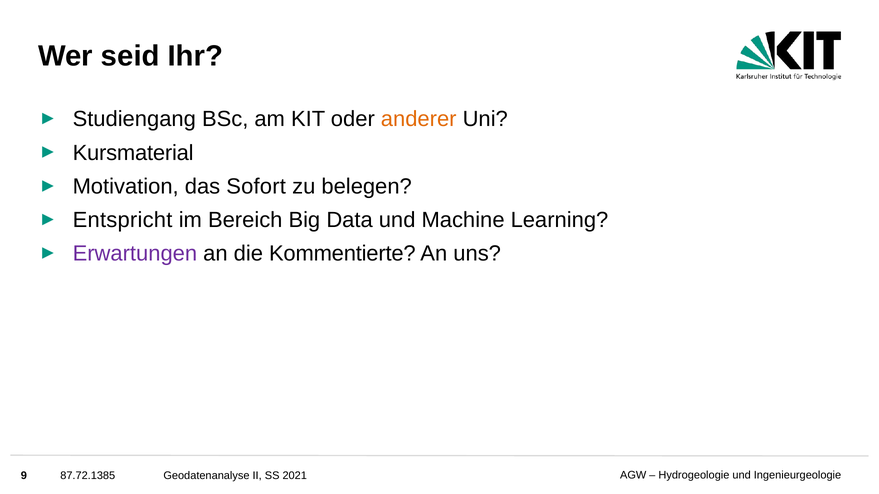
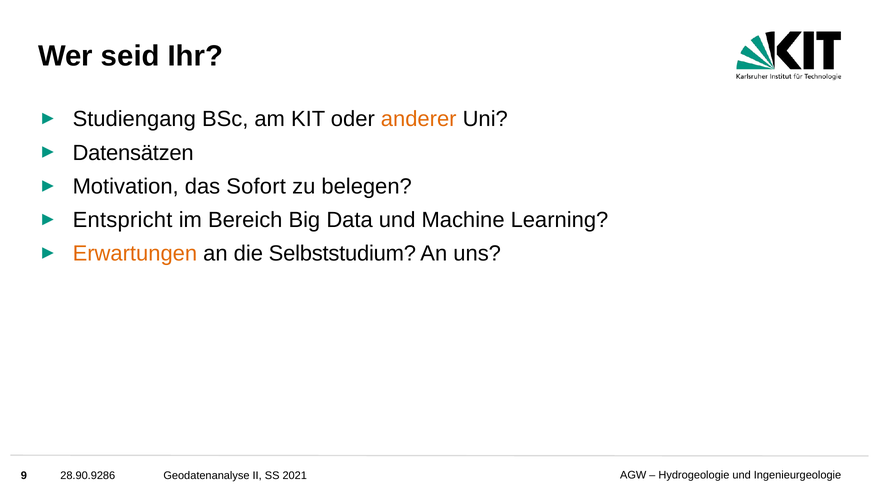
Kursmaterial: Kursmaterial -> Datensätzen (133, 153)
Erwartungen colour: purple -> orange (135, 254)
Kommentierte: Kommentierte -> Selbststudium (342, 254)
87.72.1385: 87.72.1385 -> 28.90.9286 (88, 476)
